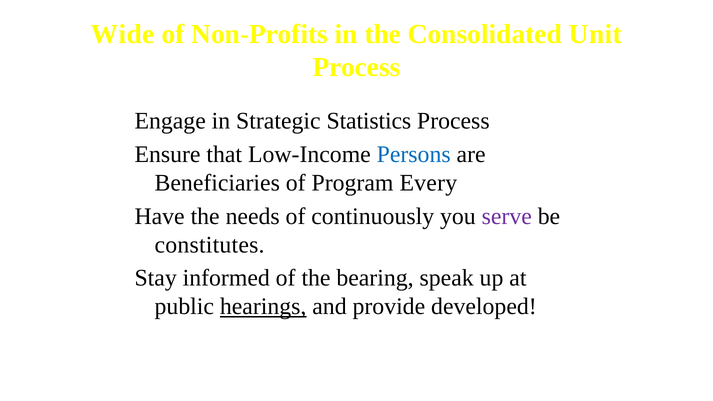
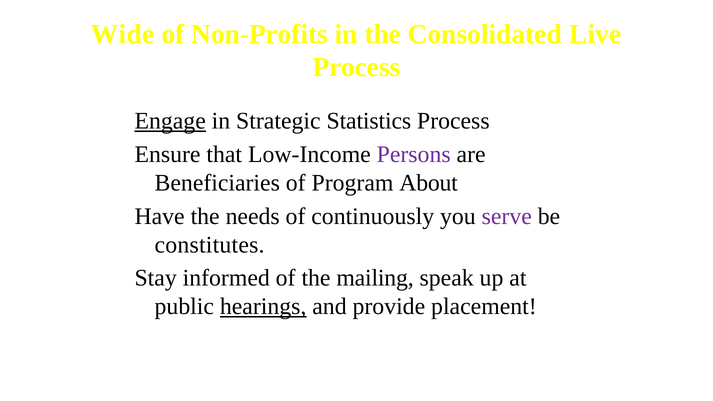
Unit: Unit -> Live (595, 34)
Engage underline: none -> present (170, 121)
Persons colour: blue -> purple (414, 154)
Every: Every -> About (429, 183)
bearing: bearing -> mailing (375, 278)
developed: developed -> placement (484, 307)
